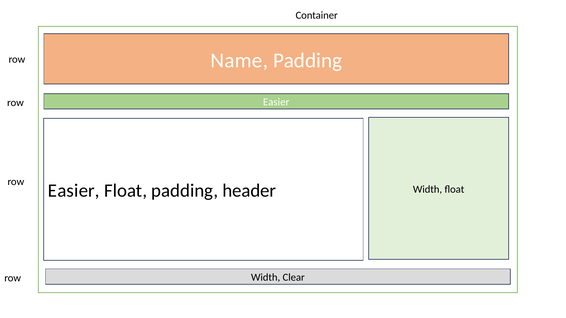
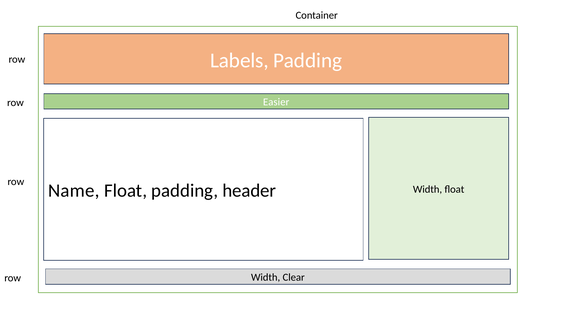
Name: Name -> Labels (239, 60)
Easier: Easier -> Name (74, 191)
